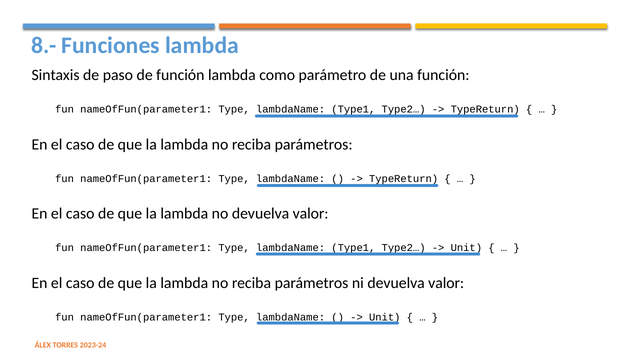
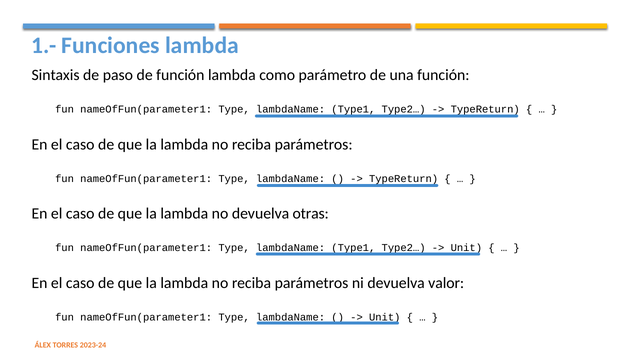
8.-: 8.- -> 1.- (44, 45)
no devuelva valor: valor -> otras (311, 214)
